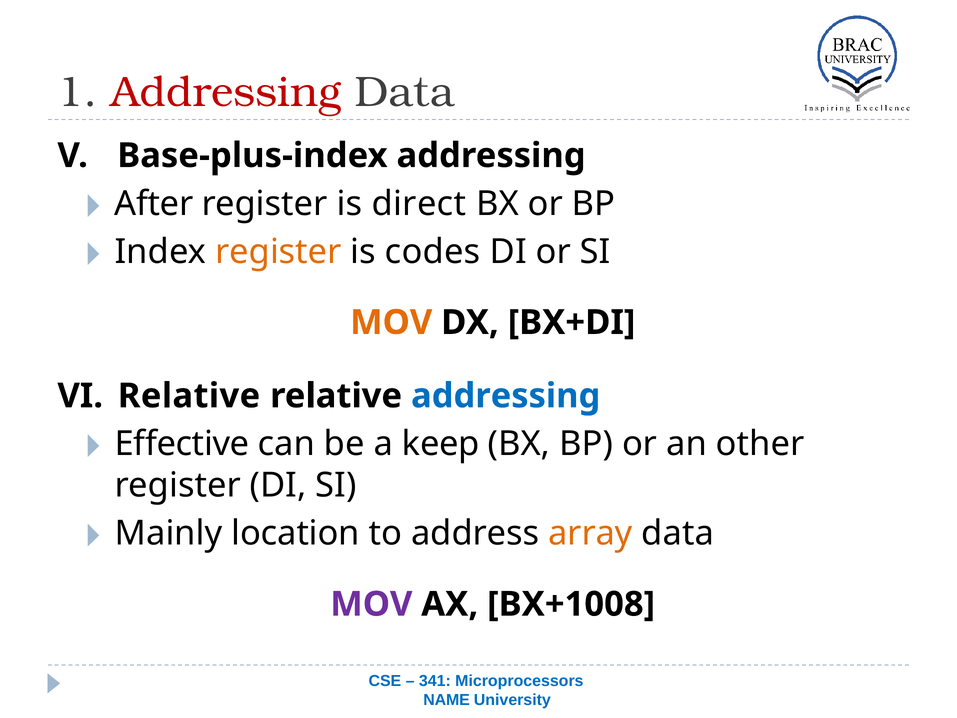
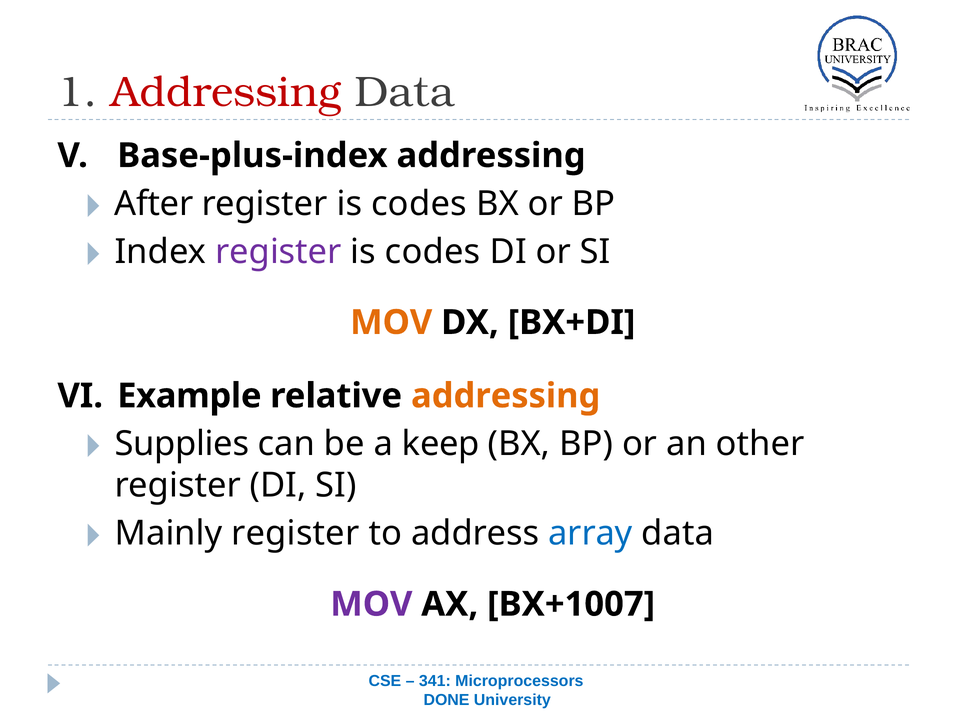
direct: direct -> codes (419, 204)
register colour: orange -> purple (278, 252)
Relative: Relative -> Example (189, 396)
addressing colour: blue -> orange (506, 396)
Effective: Effective -> Supplies (182, 444)
Mainly location: location -> register (295, 533)
array colour: orange -> blue (590, 533)
BX+1008: BX+1008 -> BX+1007 (571, 604)
NAME: NAME -> DONE (446, 700)
